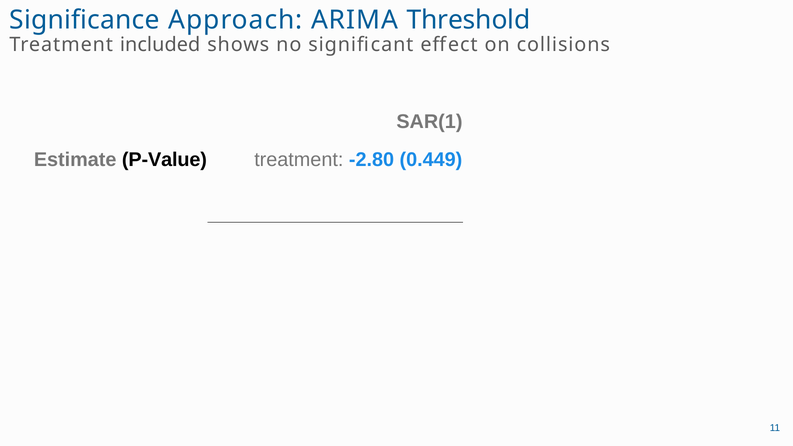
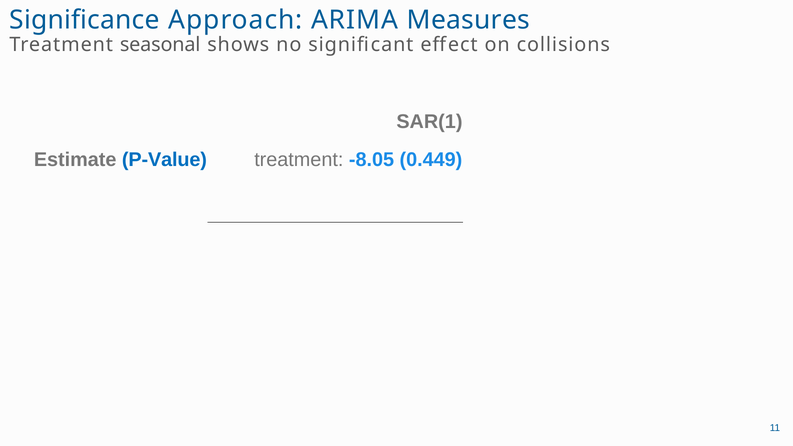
Threshold: Threshold -> Measures (468, 20)
included: included -> seasonal (160, 45)
P-Value colour: black -> blue (164, 160)
-2.80: -2.80 -> -8.05 (371, 160)
